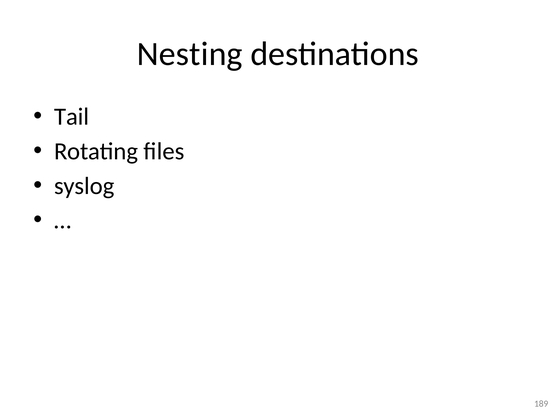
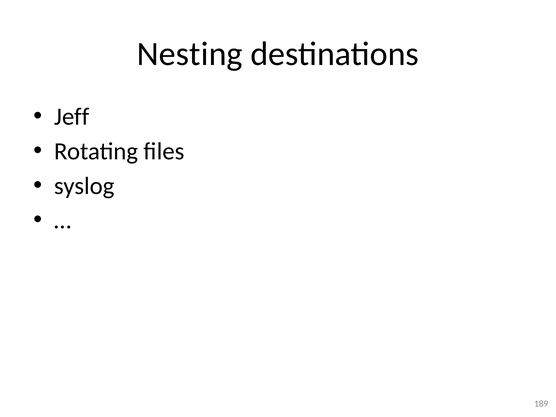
Tail: Tail -> Jeff (72, 117)
